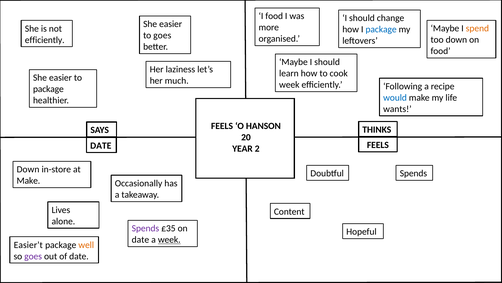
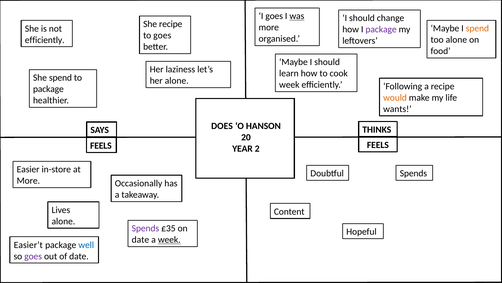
I food: food -> goes (274, 16)
was underline: none -> present (297, 16)
easier: easier -> recipe (171, 24)
package colour: blue -> purple (381, 29)
too down: down -> alone (456, 40)
easier: easier -> spend (60, 78)
her much: much -> alone (177, 81)
would colour: blue -> orange (395, 97)
FEELS: FEELS -> DOES (222, 126)
DATE: DATE -> FEELS (101, 145)
Down: Down -> Easier (28, 169)
Make: Make -> More (28, 180)
well colour: orange -> blue (86, 244)
